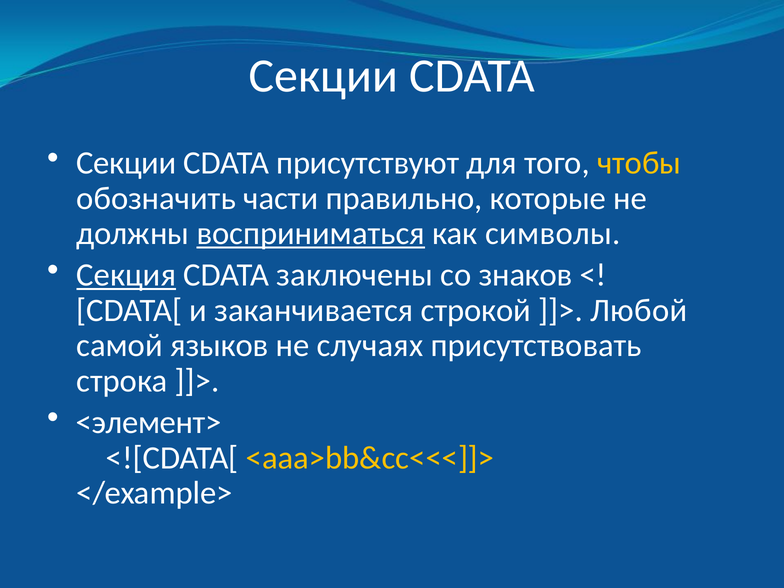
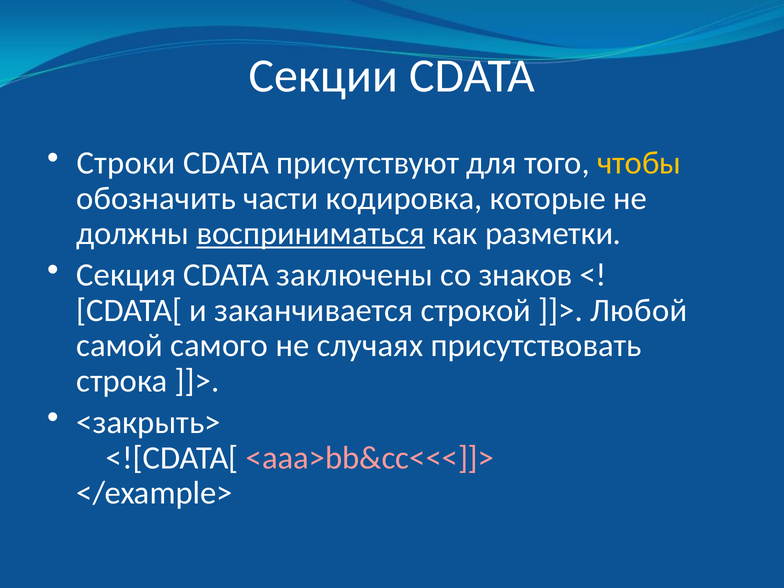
Секции: Секции -> Строки (126, 163)
правильно: правильно -> кодировка (404, 198)
символы: символы -> разметки (553, 234)
Секция underline: present -> none (126, 275)
языков: языков -> самого (219, 346)
<элемент>: <элемент> -> <закрыть> (149, 422)
<aaa>bb&cc<<<]]> colour: yellow -> pink (370, 458)
